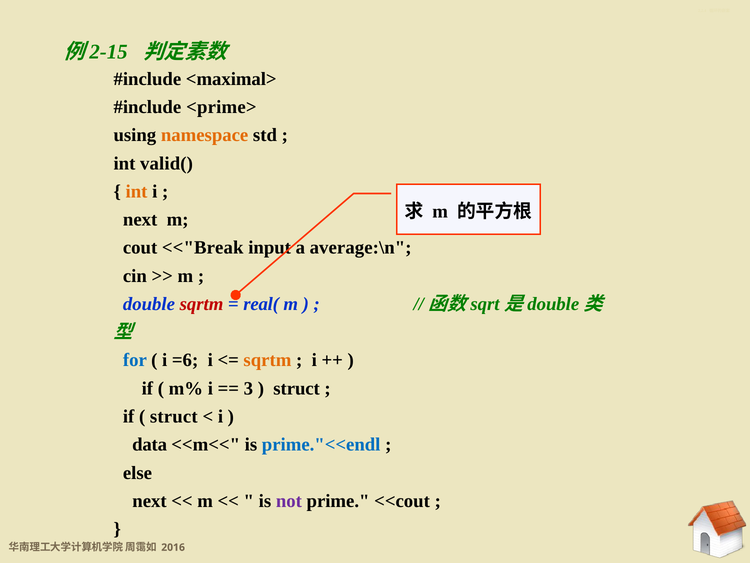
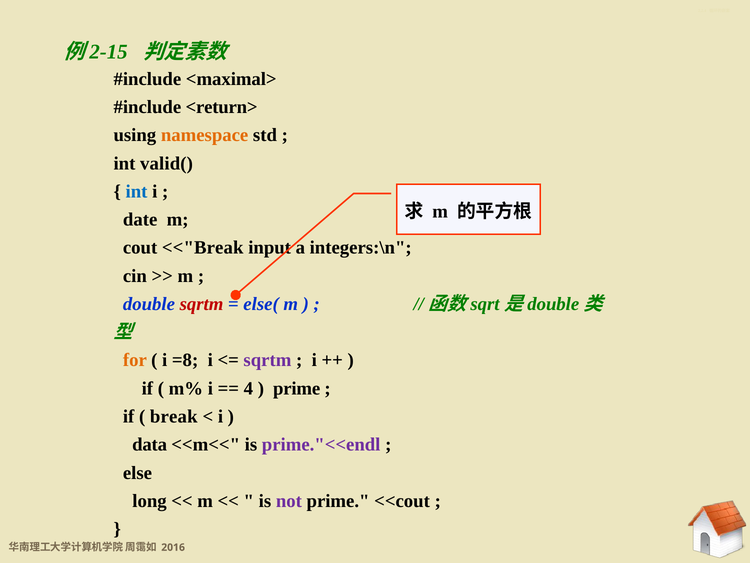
<prime>: <prime> -> <return> (222, 107)
int colour: orange -> blue (137, 191)
next: next -> date (140, 219)
average:\n: average:\n -> integers:\n (361, 248)
real(: real( -> else( (261, 304)
for colour: blue -> orange (135, 360)
=6: =6 -> =8 (185, 360)
sqrtm colour: orange -> purple (267, 360)
3: 3 -> 4 (248, 388)
struct: struct -> prime (297, 388)
struct: struct -> break (174, 416)
prime."<<endl colour: blue -> purple (321, 444)
next: next -> long (150, 501)
